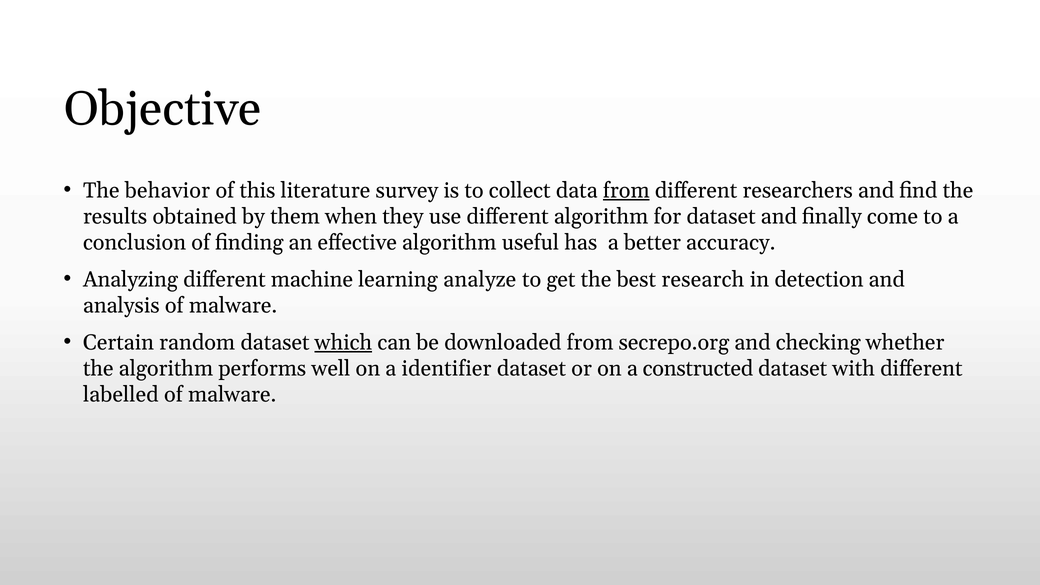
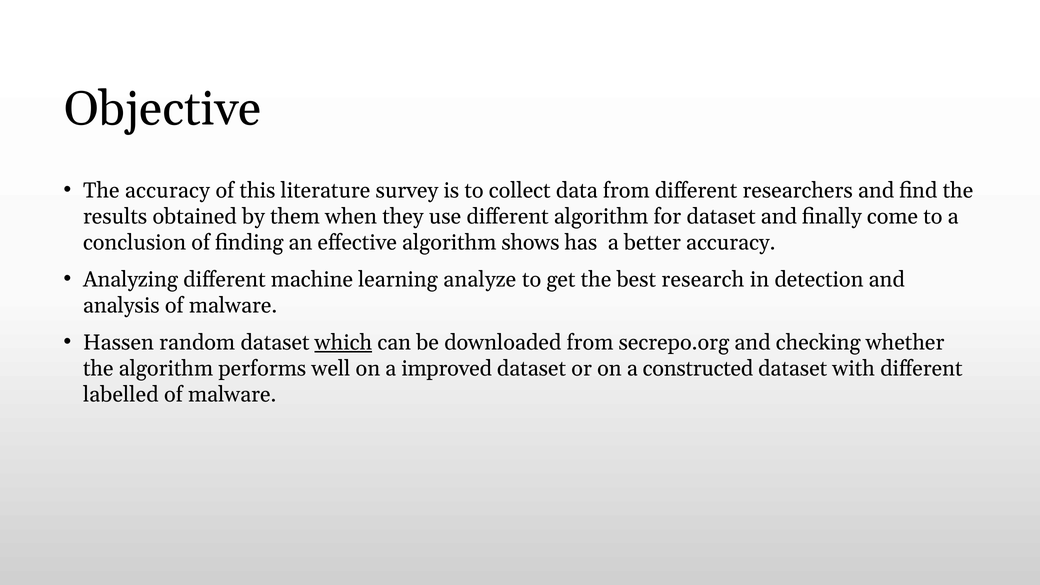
The behavior: behavior -> accuracy (167, 190)
from underline: present -> none (626, 190)
useful: useful -> shows (530, 243)
Certain: Certain -> Hassen (118, 342)
identifier: identifier -> improved (447, 368)
